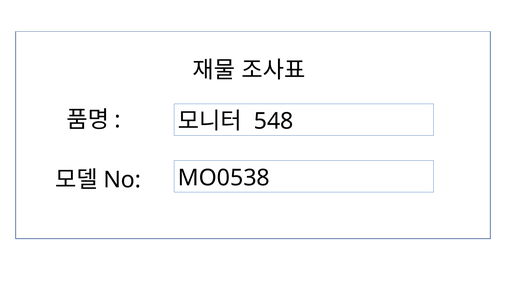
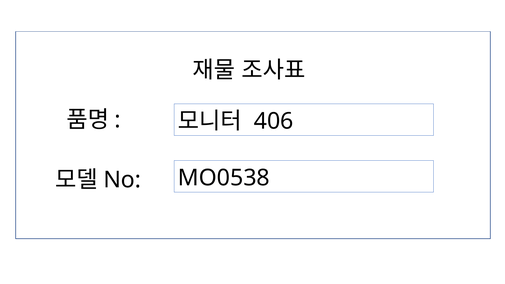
548: 548 -> 406 (274, 121)
